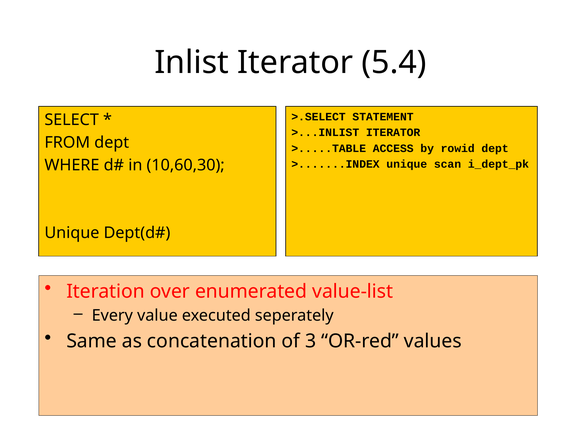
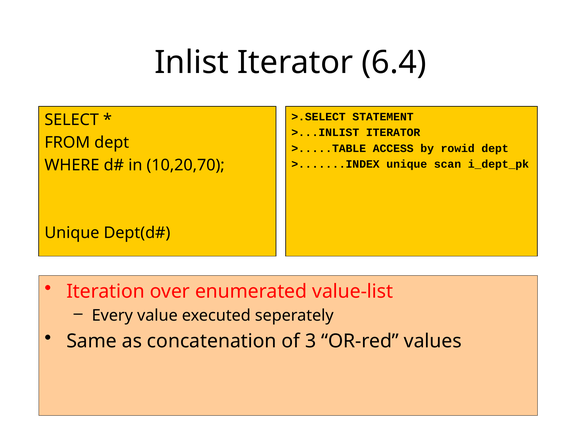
5.4: 5.4 -> 6.4 (394, 63)
10,60,30: 10,60,30 -> 10,20,70 (186, 165)
